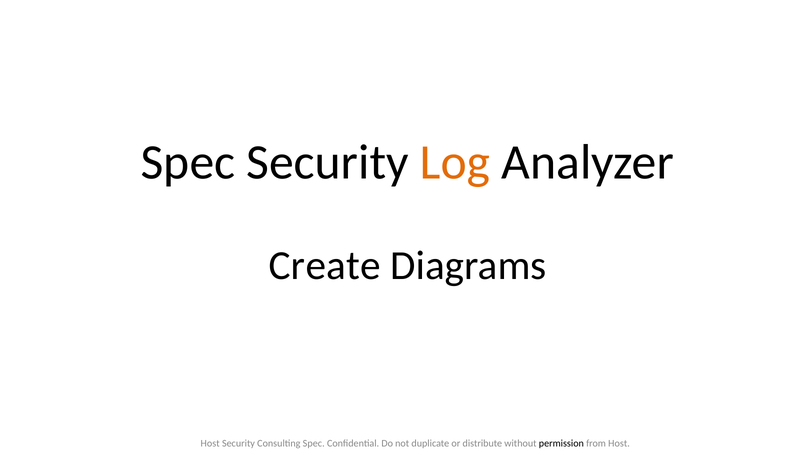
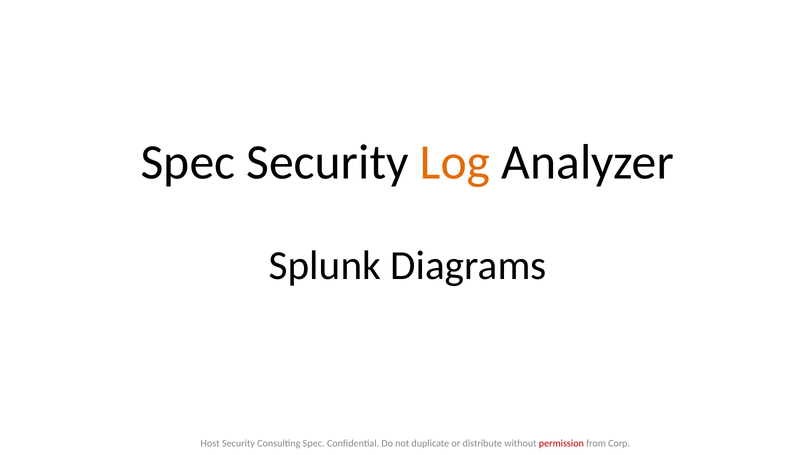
Create: Create -> Splunk (325, 265)
permission colour: black -> red (561, 443)
from Host: Host -> Corp (619, 443)
